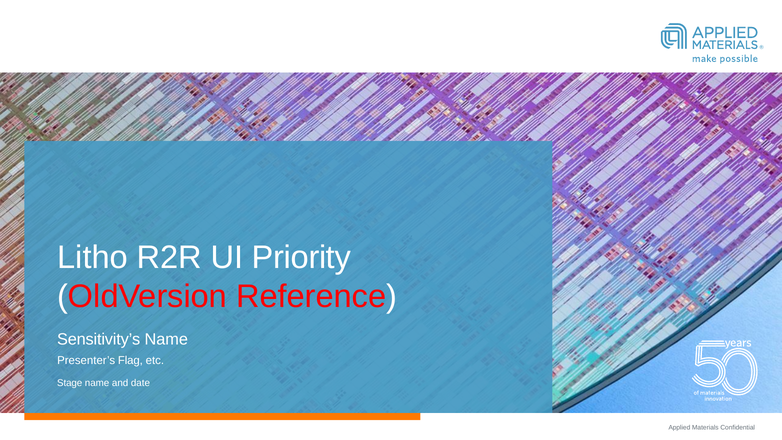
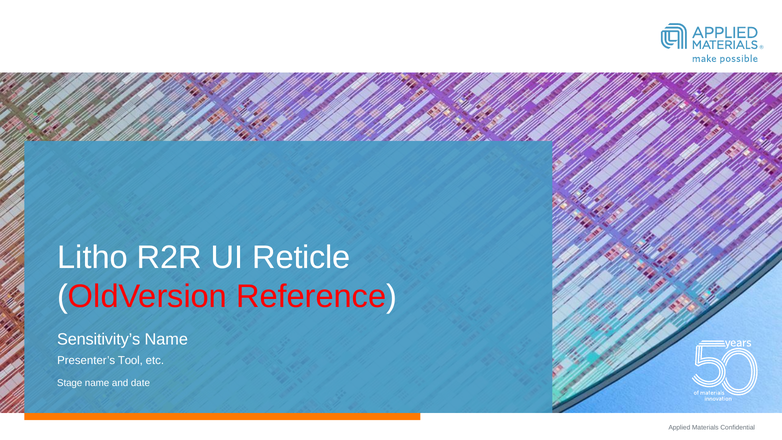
Priority: Priority -> Reticle (301, 258)
Flag: Flag -> Tool (130, 360)
